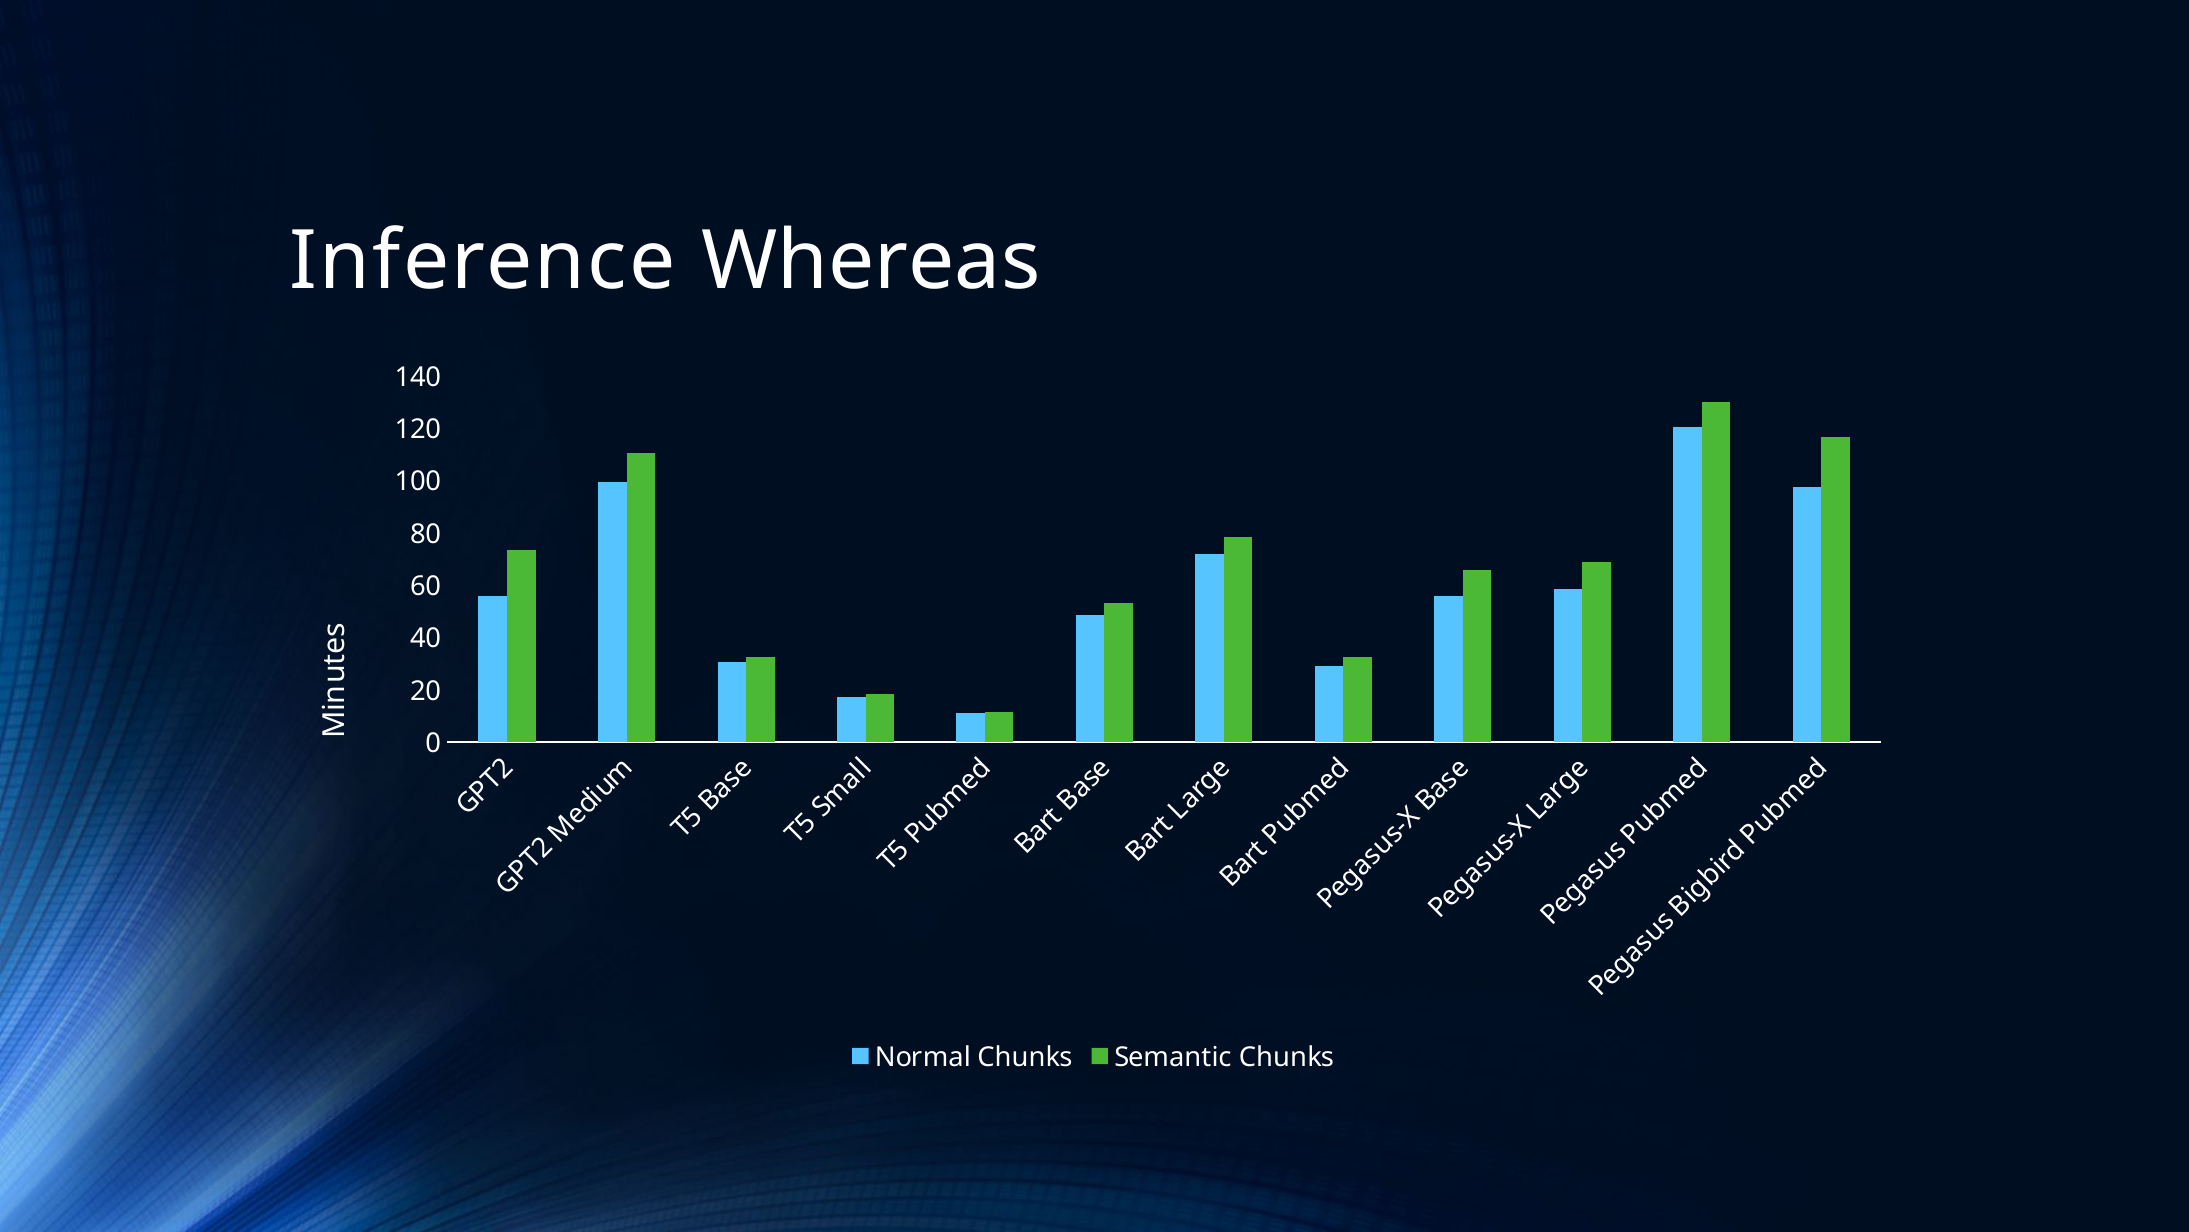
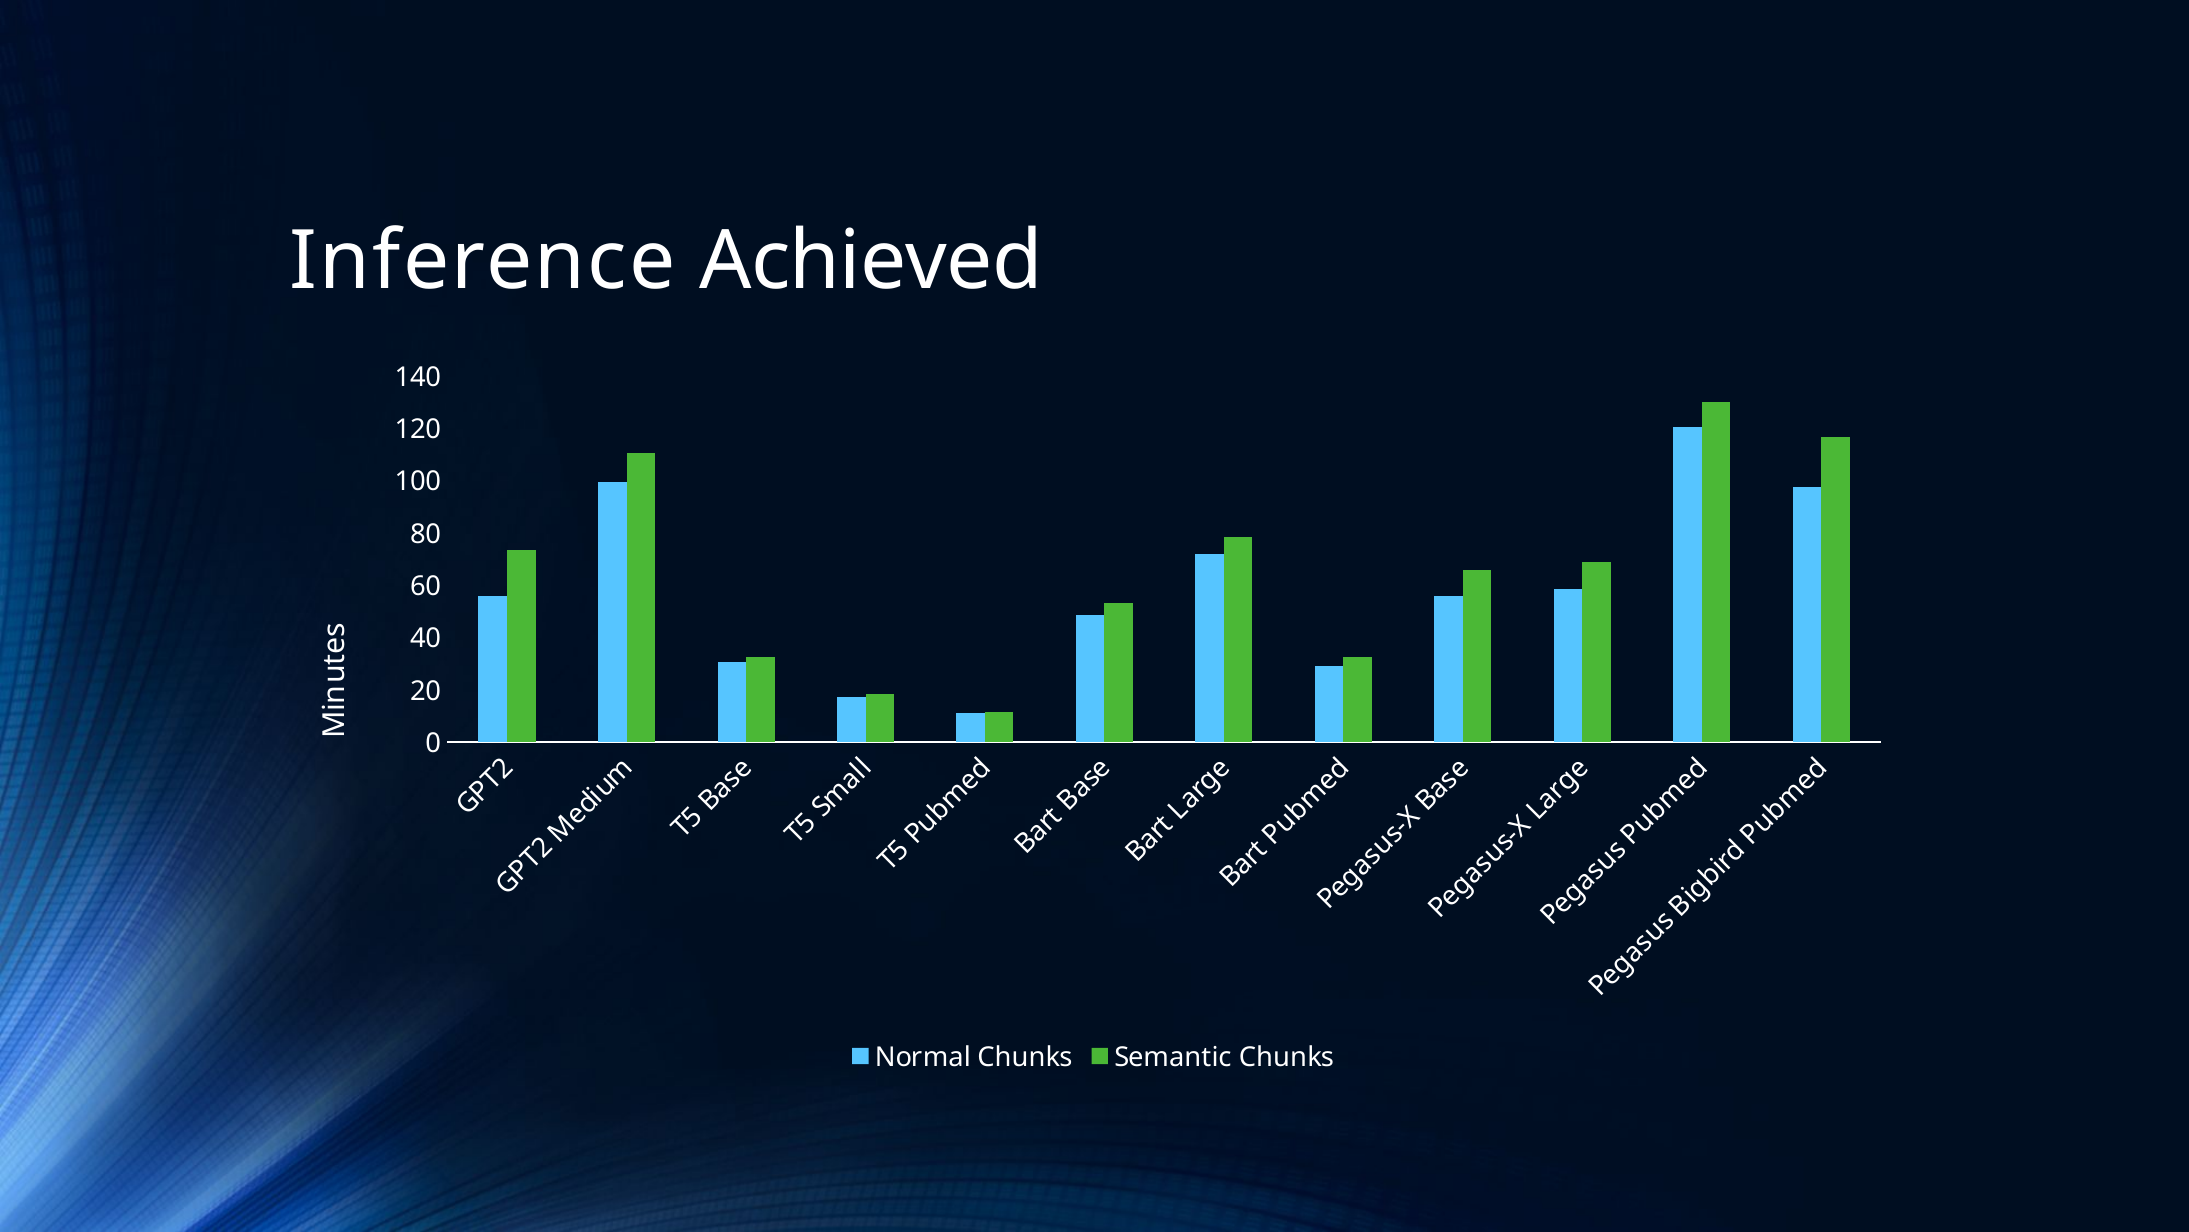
Whereas: Whereas -> Achieved (871, 262)
